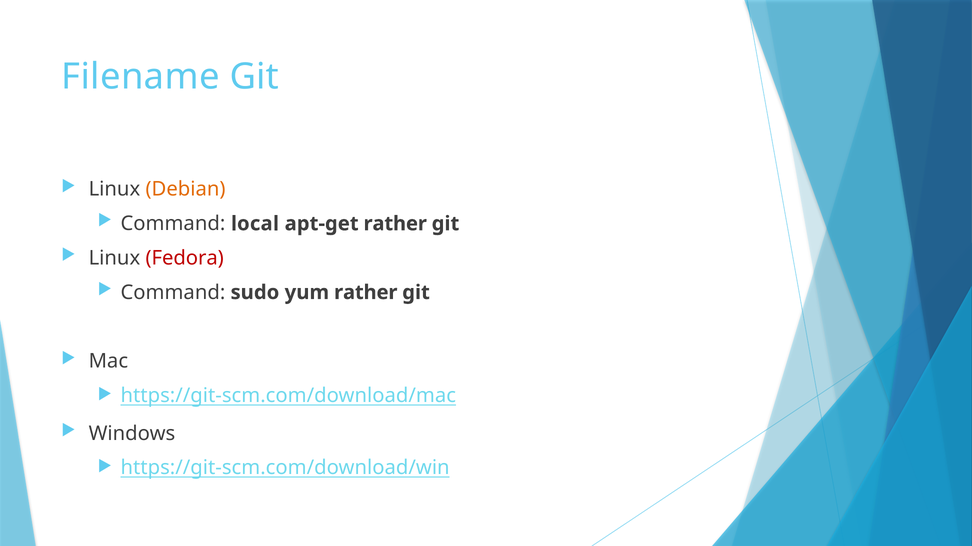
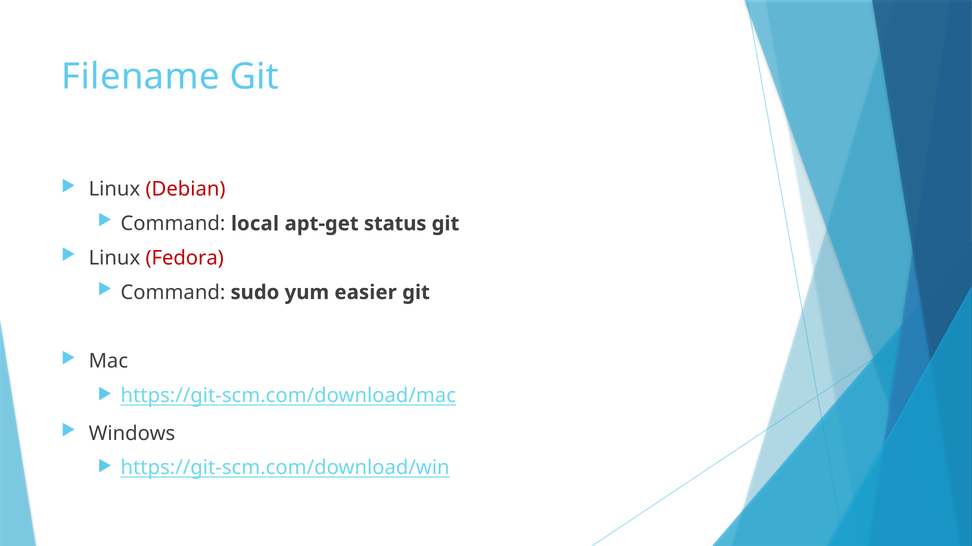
Debian colour: orange -> red (186, 189)
apt-get rather: rather -> status (395, 224)
yum rather: rather -> easier (366, 293)
